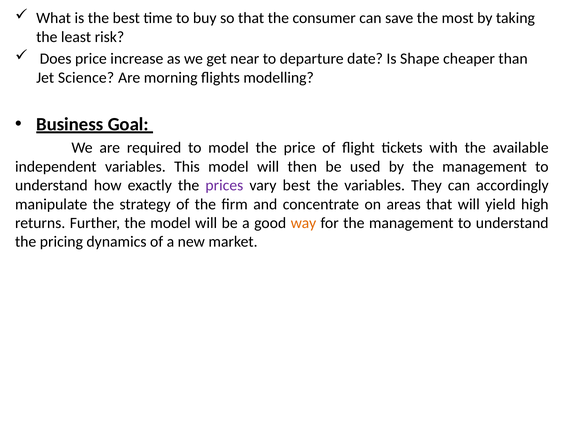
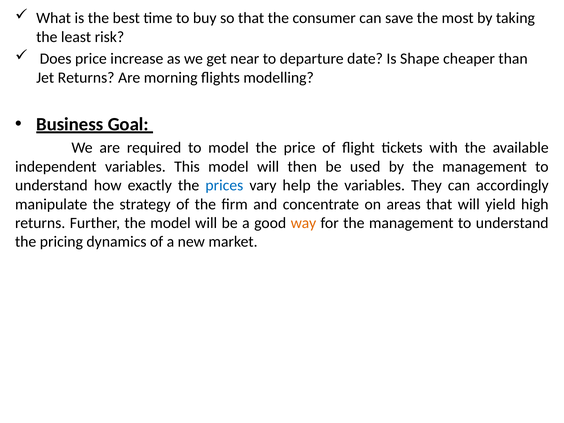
Jet Science: Science -> Returns (86, 78)
prices colour: purple -> blue (224, 185)
vary best: best -> help (297, 185)
